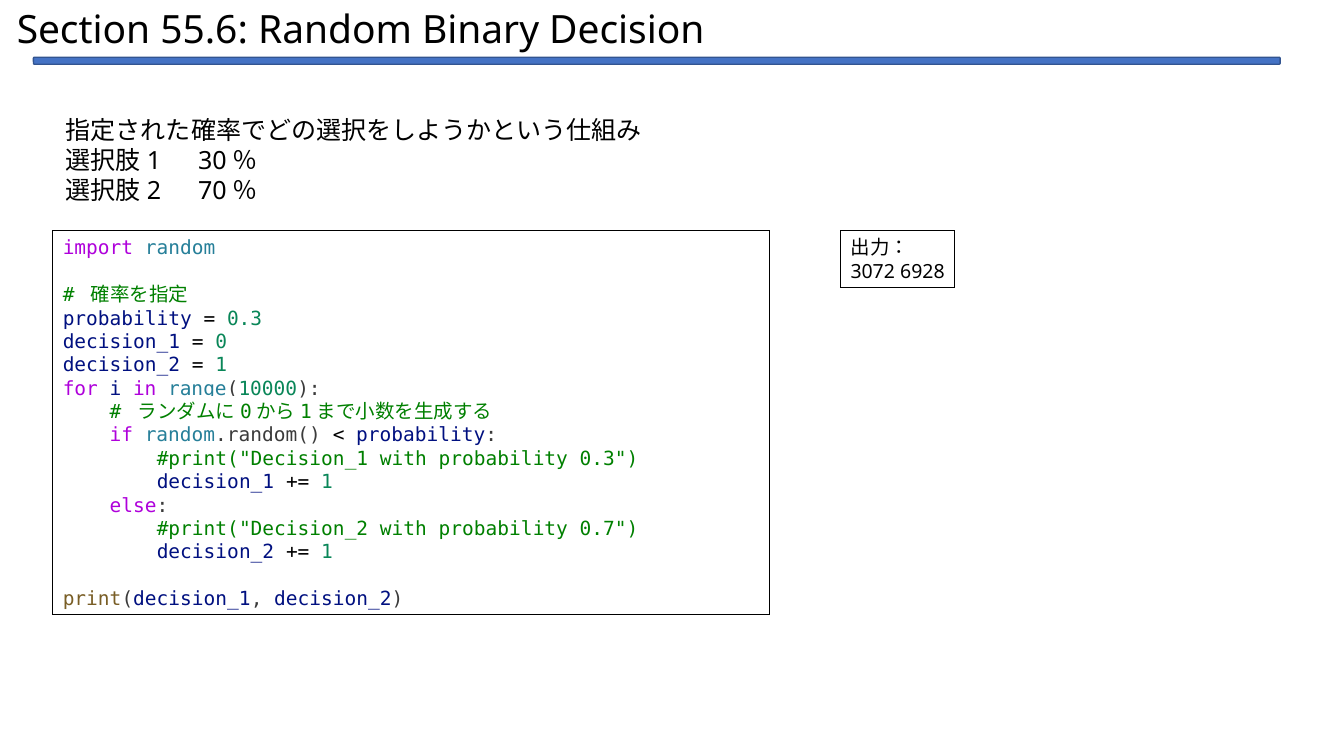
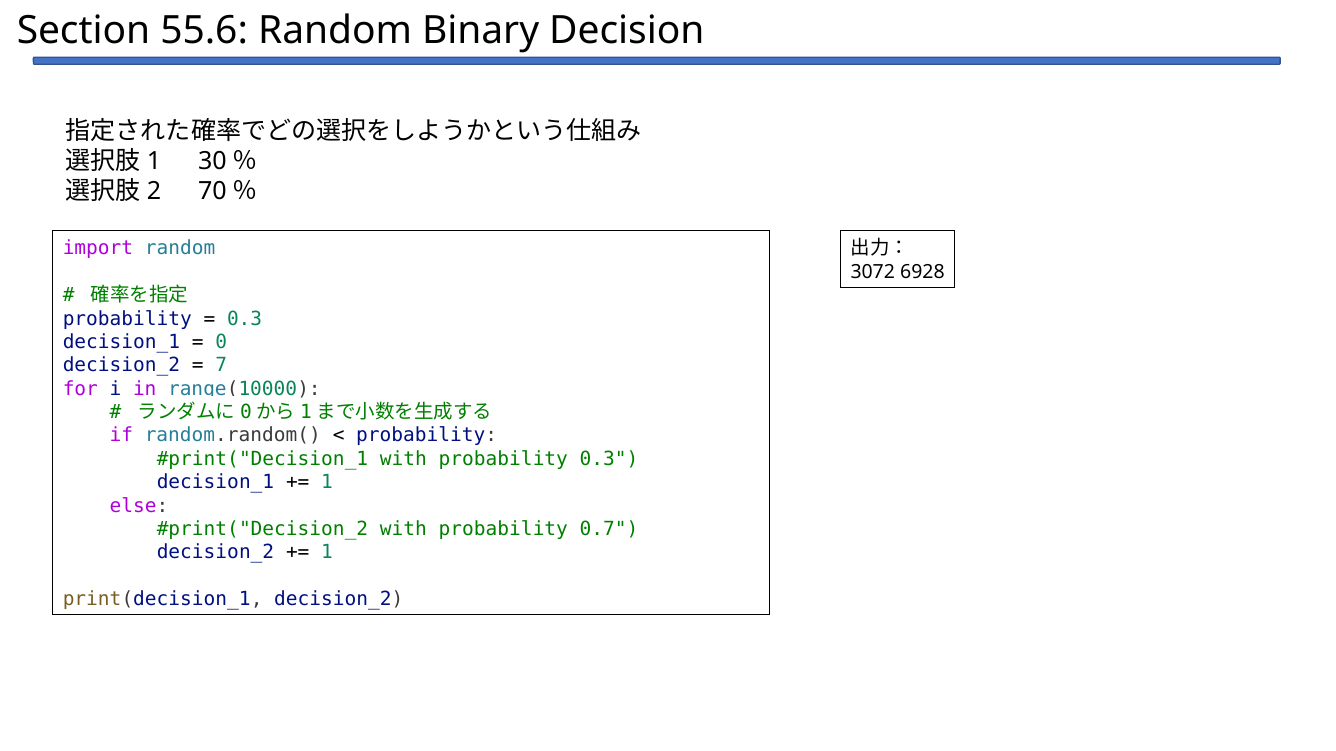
1: 1 -> 7 (221, 366)
